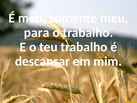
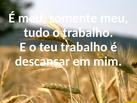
para: para -> tudo (37, 32)
